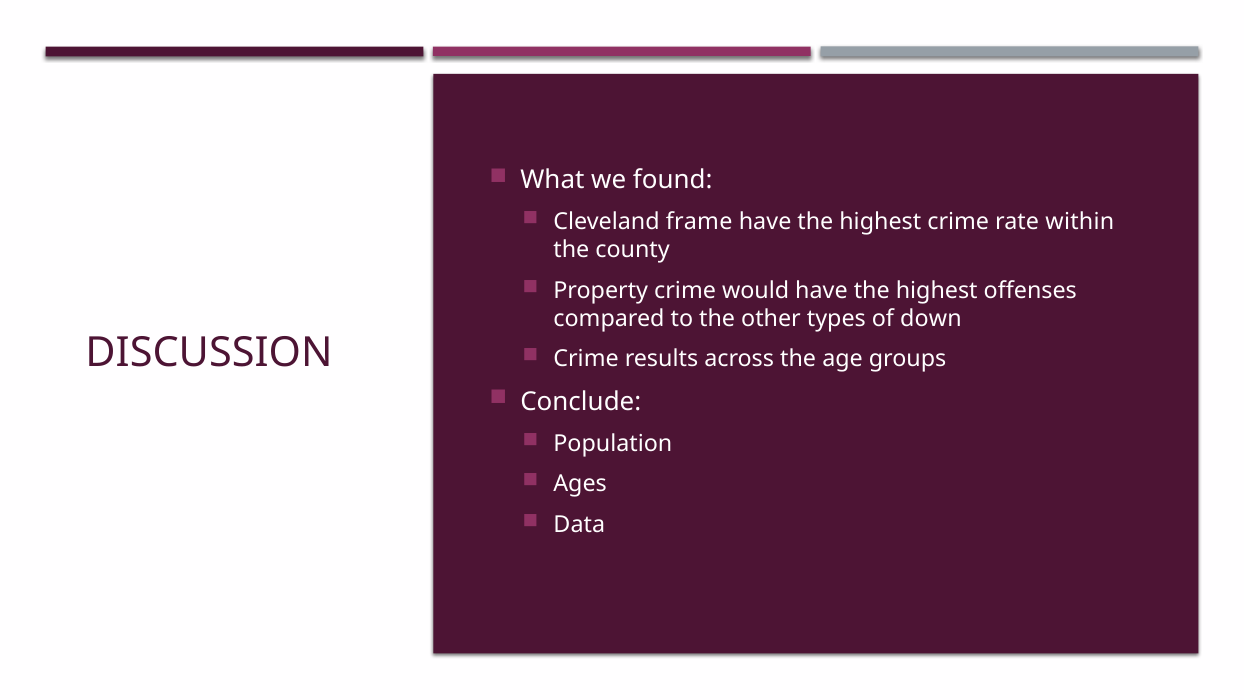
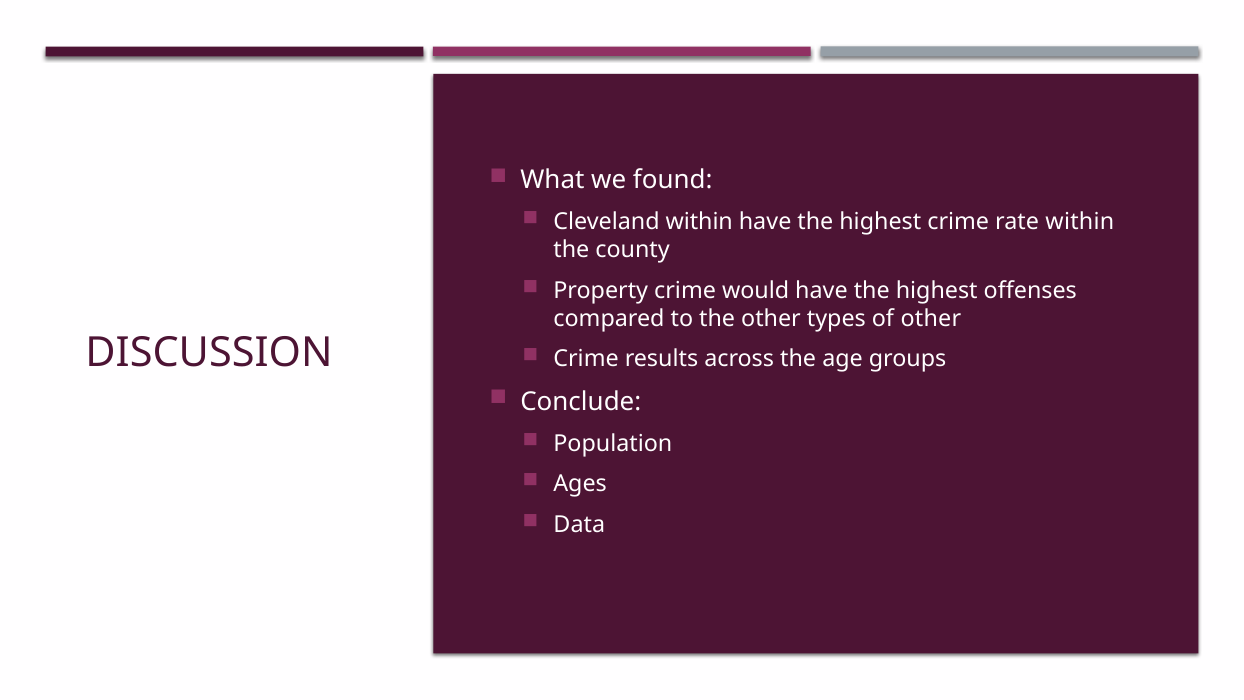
Cleveland frame: frame -> within (699, 222)
of down: down -> other (931, 319)
